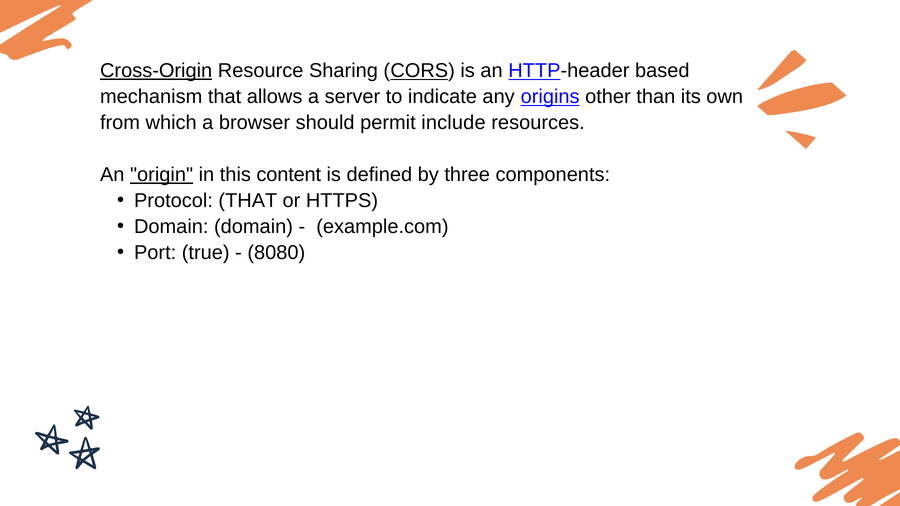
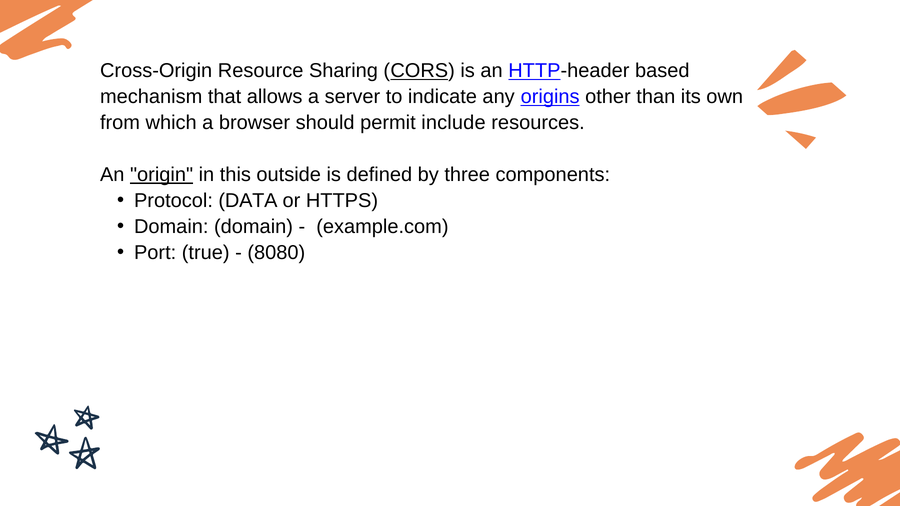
Cross-Origin underline: present -> none (156, 71)
content: content -> outside (289, 175)
Protocol THAT: THAT -> DATA (248, 201)
